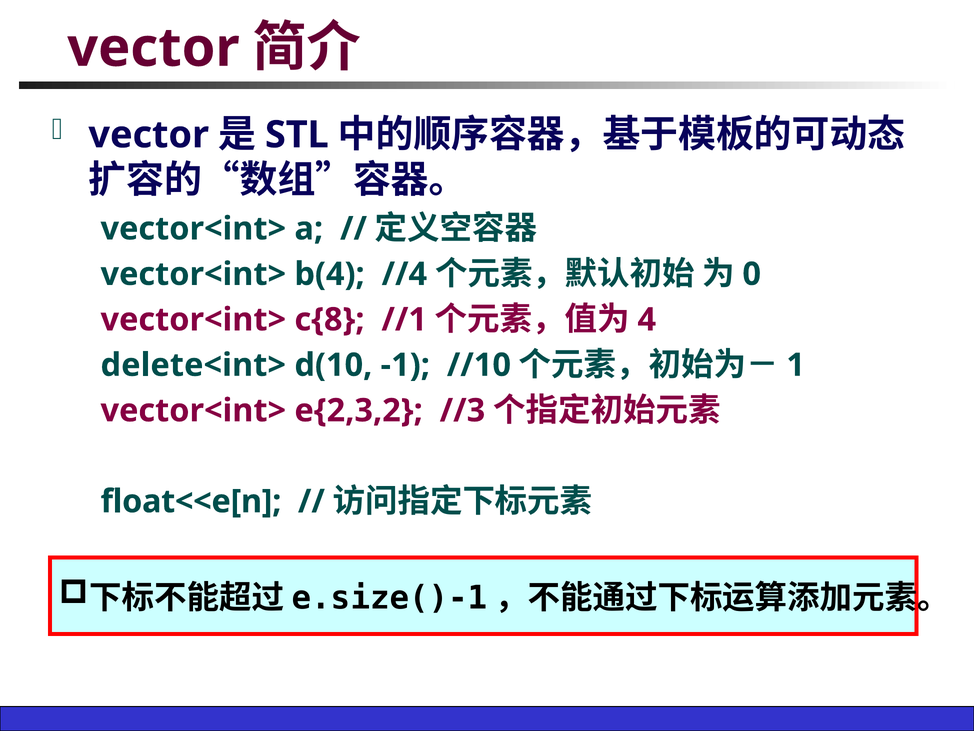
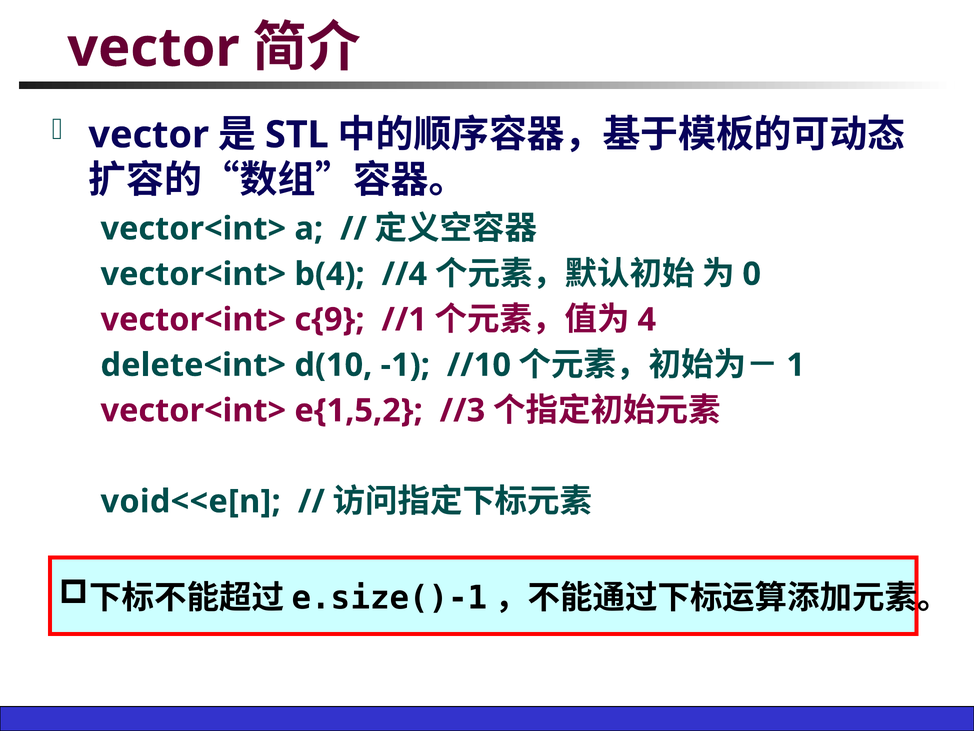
c{8: c{8 -> c{9 (329, 319)
e{2,3,2: e{2,3,2 -> e{1,5,2 (359, 410)
float<<e[n: float<<e[n -> void<<e[n (191, 501)
